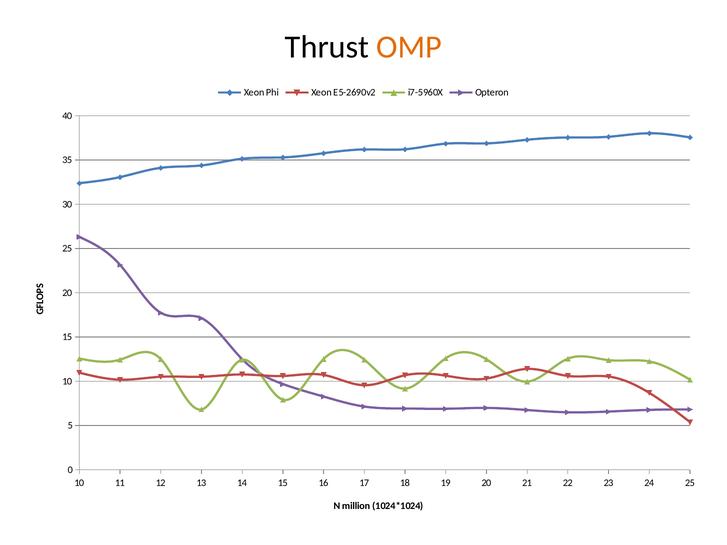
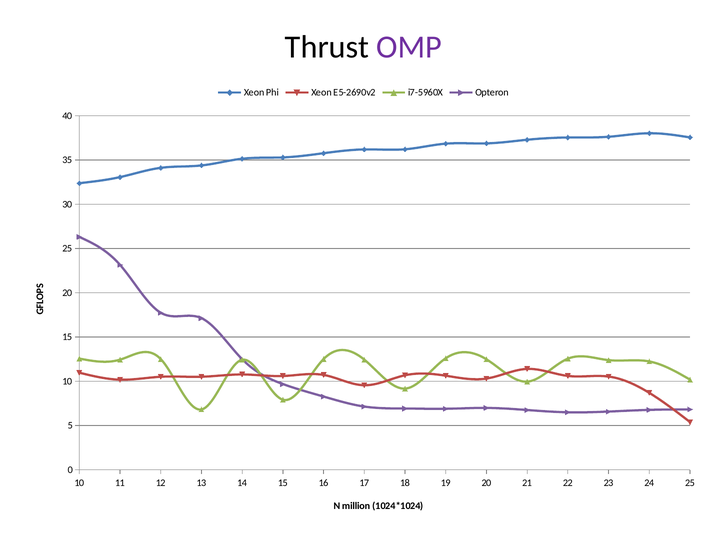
OMP colour: orange -> purple (409, 47)
